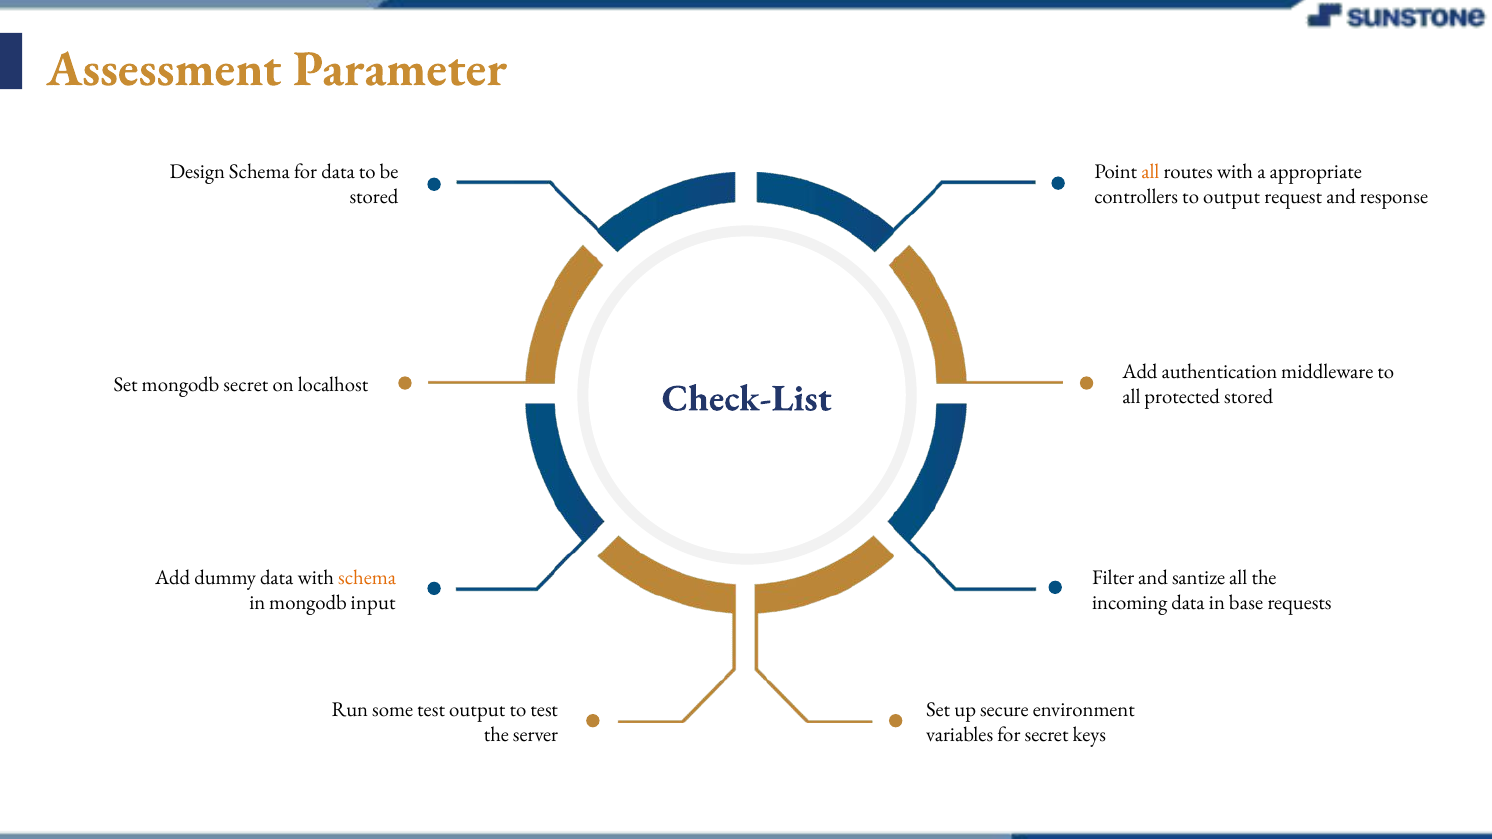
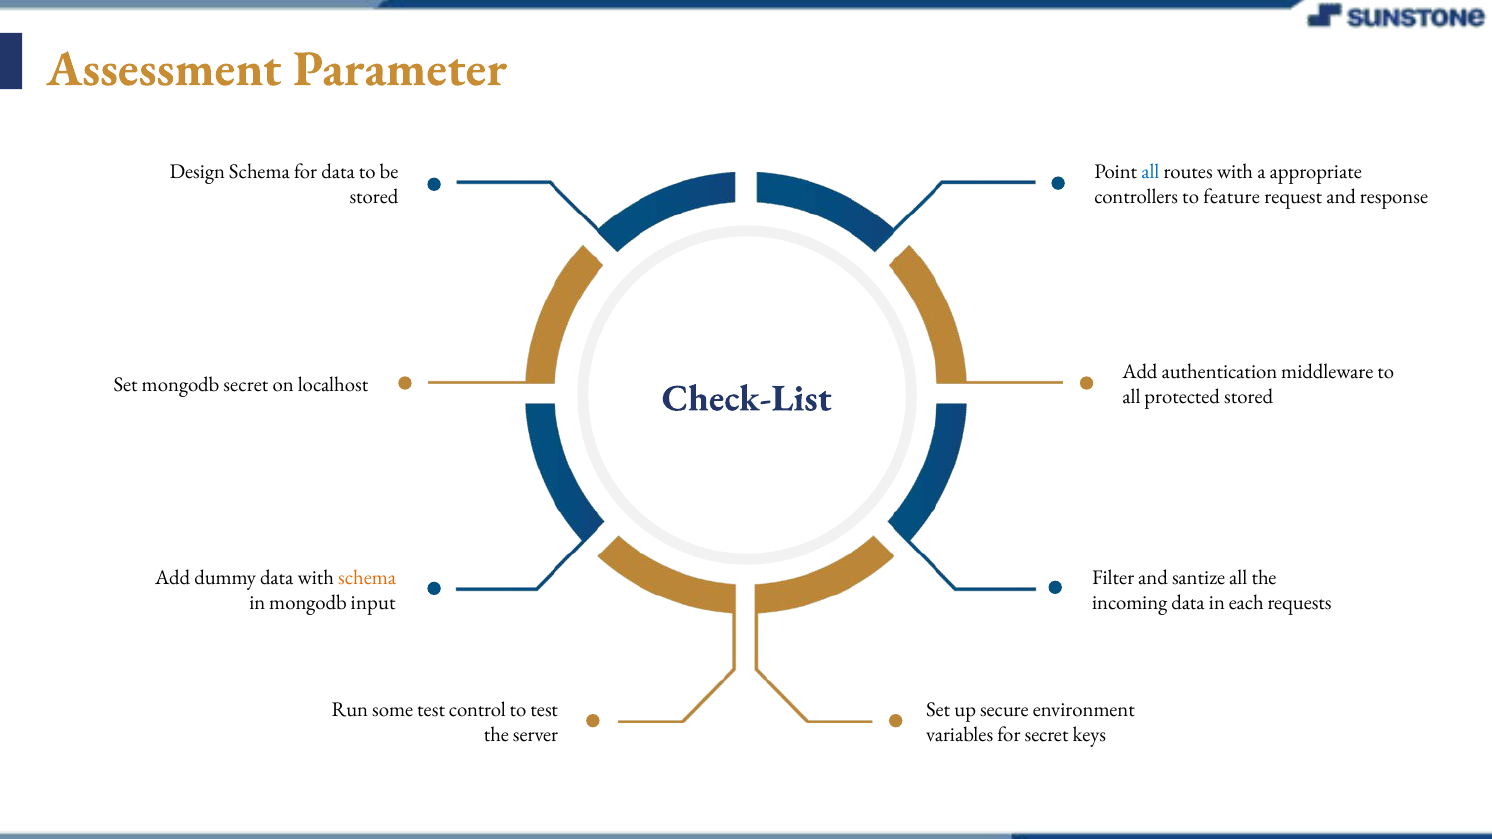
all colour: orange -> blue (1150, 172)
to output: output -> feature (1232, 197)
base: base -> each (1246, 603)
test output: output -> control (477, 710)
